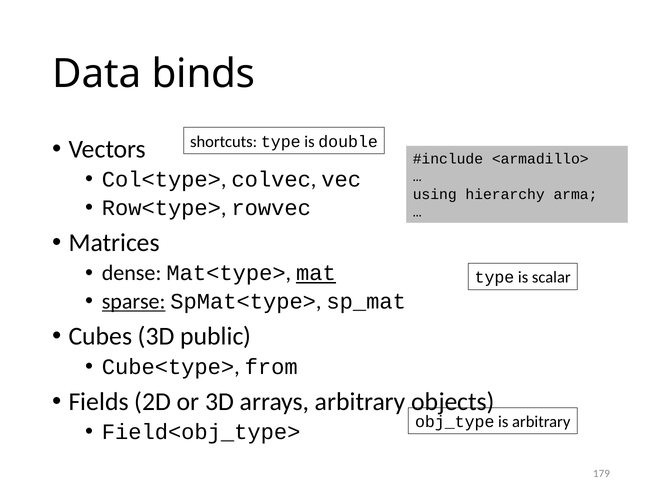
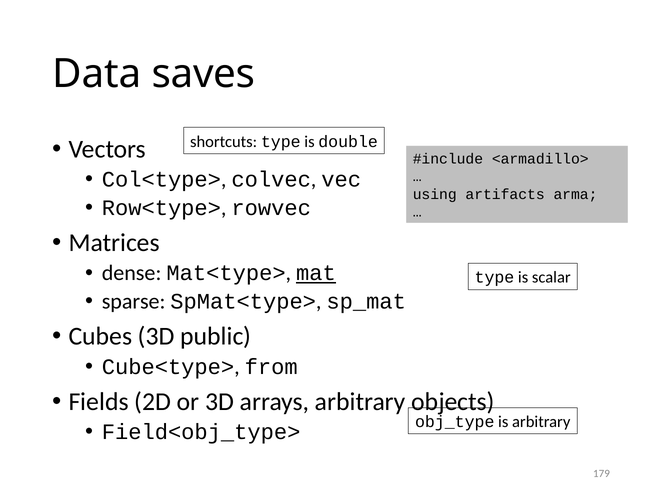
binds: binds -> saves (203, 74)
hierarchy: hierarchy -> artifacts (505, 194)
sparse underline: present -> none (134, 302)
